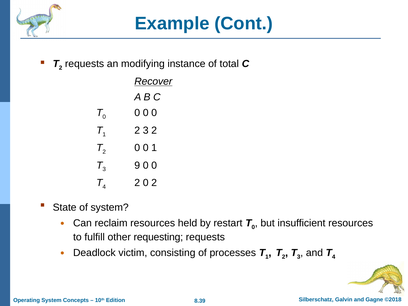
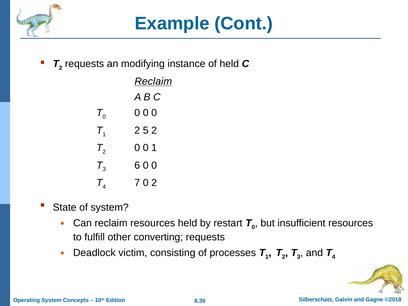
of total: total -> held (229, 64)
Recover: Recover -> Reclaim (153, 81)
2 3: 3 -> 5 (146, 130)
9: 9 -> 6 (137, 165)
2: 2 -> 7 (137, 183)
requesting: requesting -> converting (158, 237)
